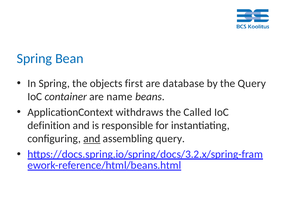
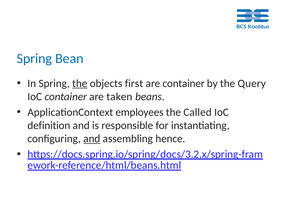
the underline: none -> present (80, 83)
are database: database -> container (184, 83)
name: name -> taken (119, 97)
withdraws: withdraws -> employees (140, 112)
assembling query: query -> hence (170, 139)
